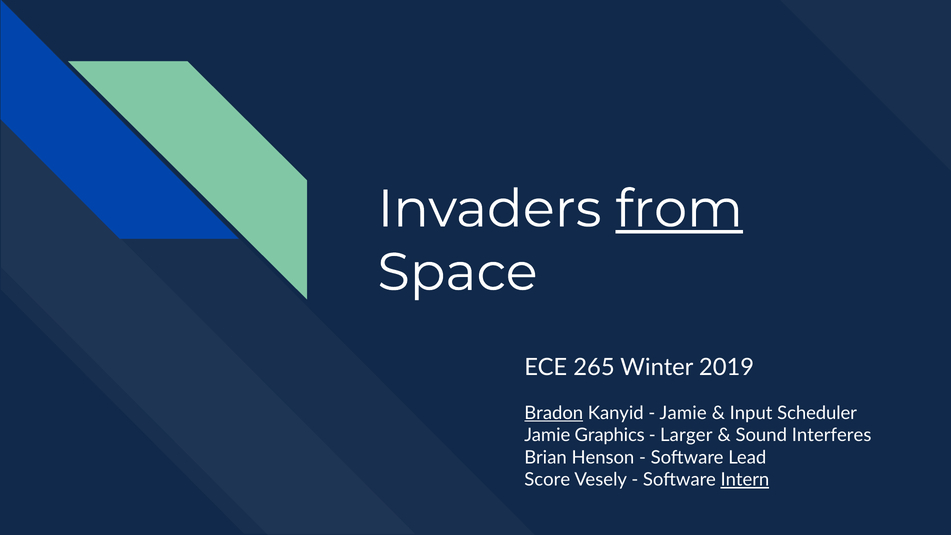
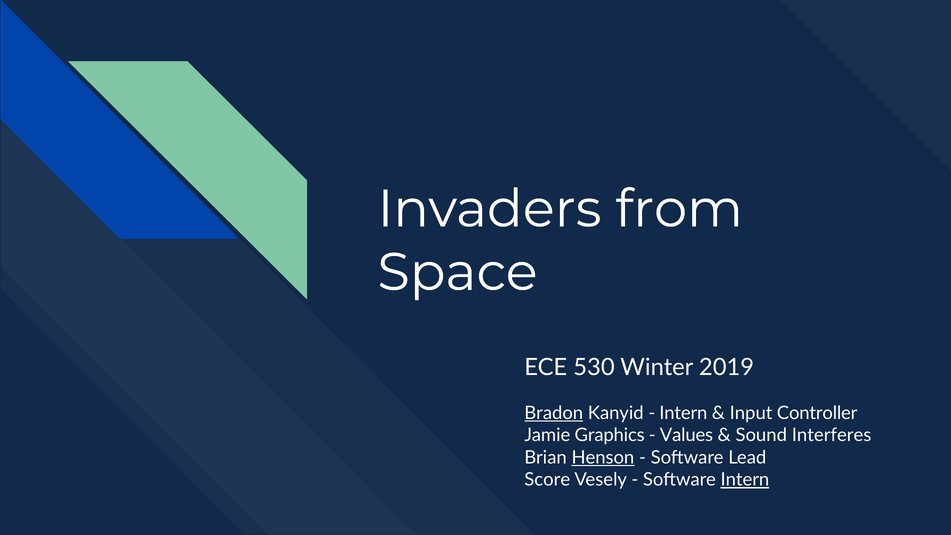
from underline: present -> none (679, 209)
265: 265 -> 530 (594, 367)
Jamie: Jamie -> Intern (683, 413)
Scheduler: Scheduler -> Controller (817, 413)
Larger: Larger -> Values (686, 435)
Henson underline: none -> present (603, 458)
